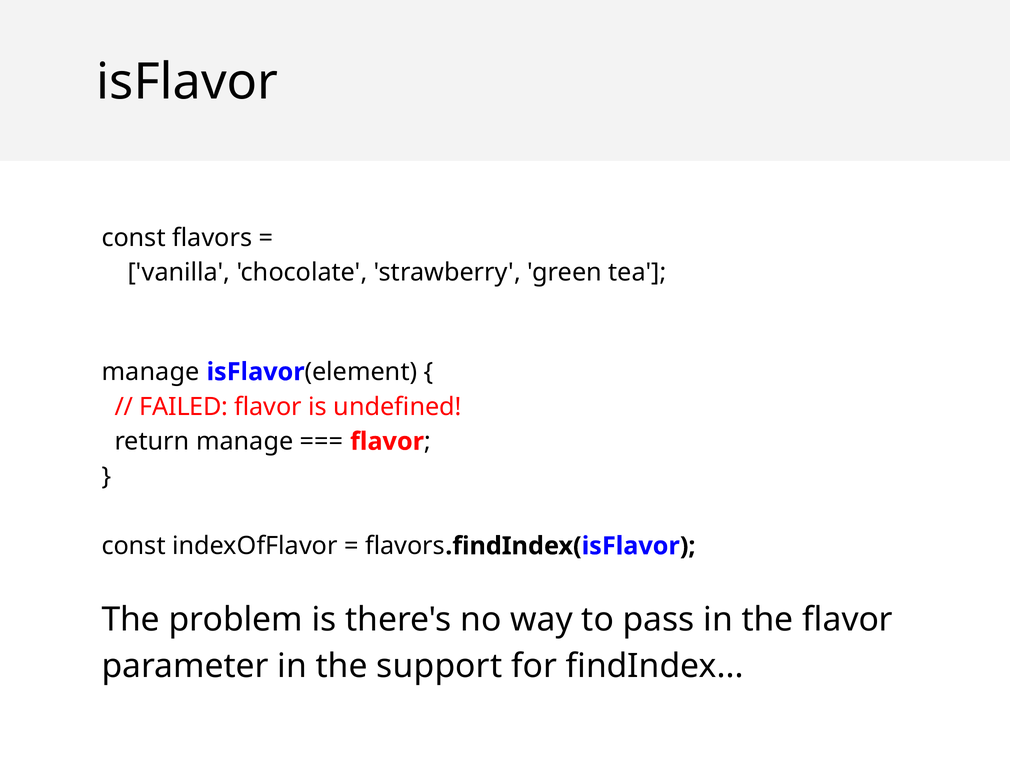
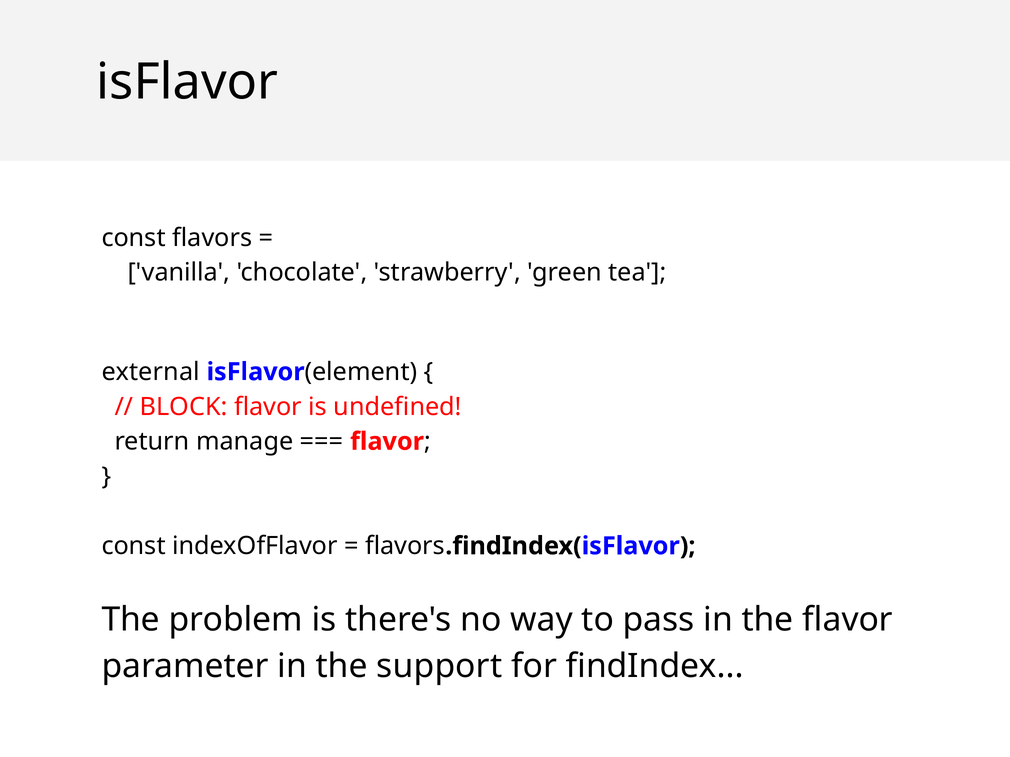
manage: manage -> external (151, 372)
FAILED: FAILED -> BLOCK (184, 407)
